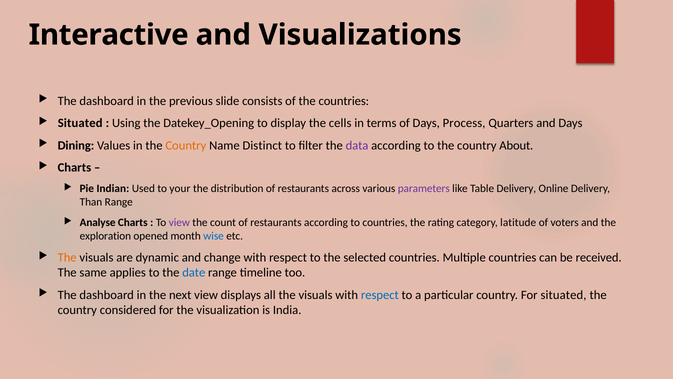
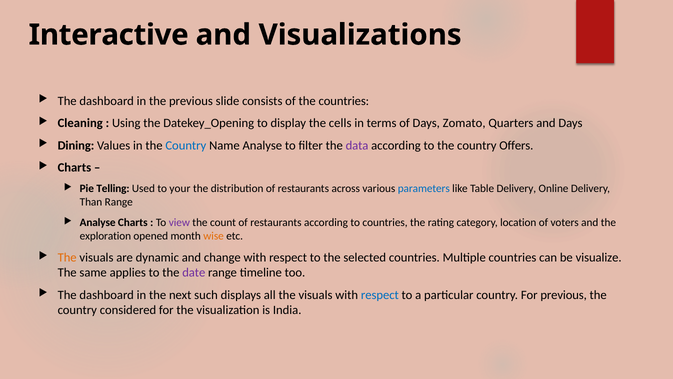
Situated: Situated -> Cleaning (80, 123)
Process: Process -> Zomato (464, 123)
Country colour: orange -> blue (186, 145)
Name Distinct: Distinct -> Analyse (262, 145)
About: About -> Offers (516, 145)
Indian: Indian -> Telling (113, 189)
parameters colour: purple -> blue (424, 189)
latitude: latitude -> location (518, 222)
wise colour: blue -> orange (214, 236)
received: received -> visualize (599, 257)
date colour: blue -> purple (194, 272)
next view: view -> such (206, 295)
For situated: situated -> previous (564, 295)
